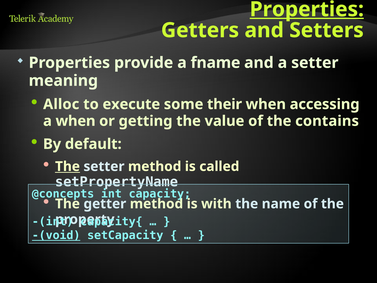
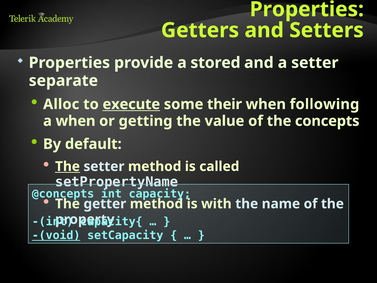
Properties underline: present -> none (307, 9)
fname: fname -> stored (215, 63)
meaning: meaning -> separate (63, 81)
execute underline: none -> present (131, 104)
accessing: accessing -> following (325, 104)
contains: contains -> concepts (327, 121)
